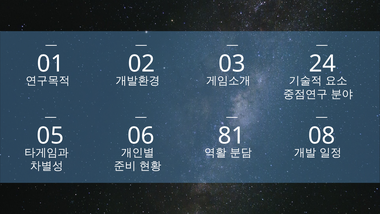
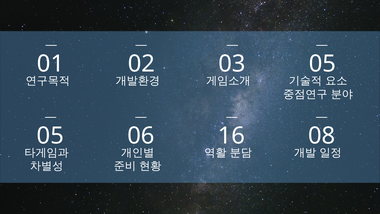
03 24: 24 -> 05 (322, 64)
81: 81 -> 16 (231, 136)
